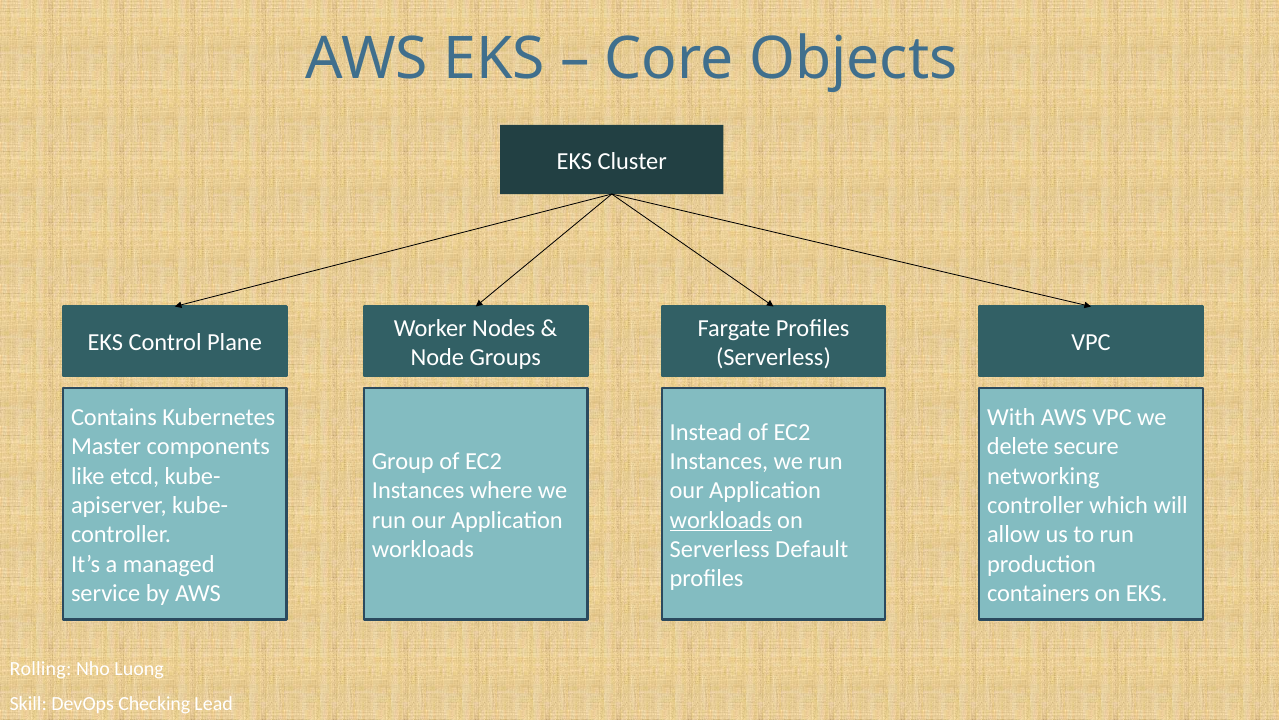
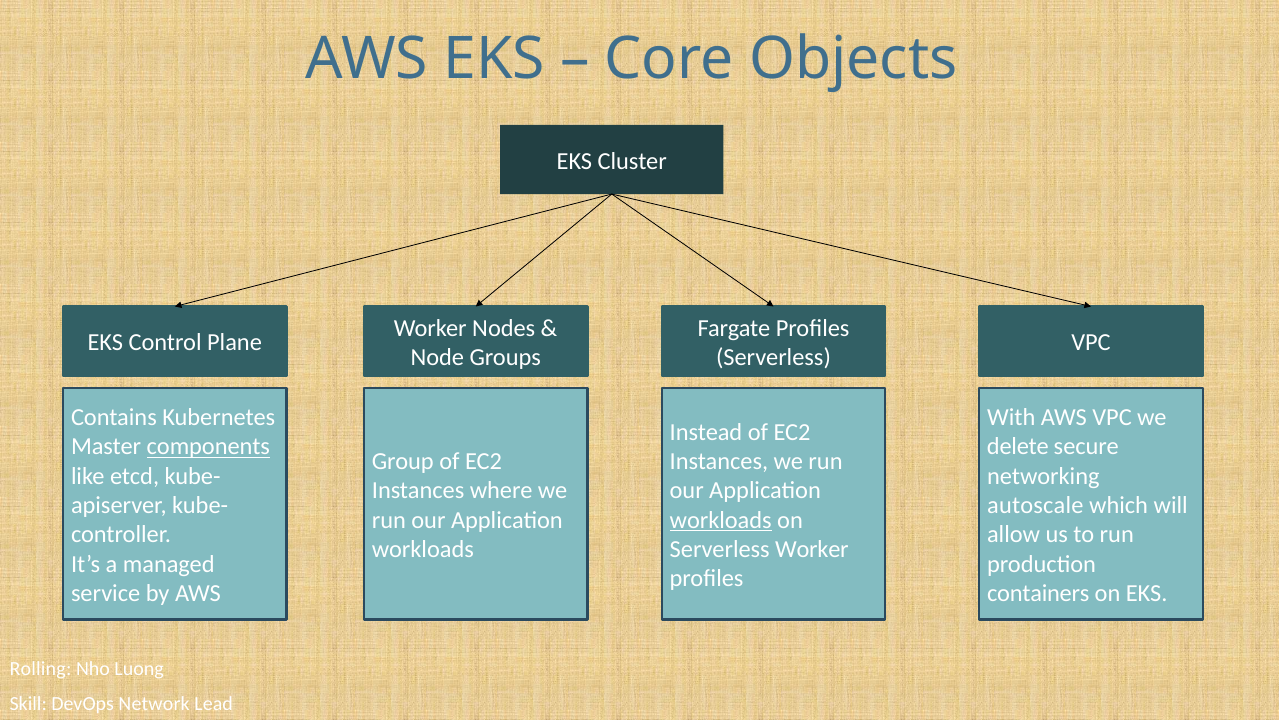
components underline: none -> present (208, 446)
controller: controller -> autoscale (1035, 505)
Serverless Default: Default -> Worker (812, 549)
Checking: Checking -> Network (154, 703)
